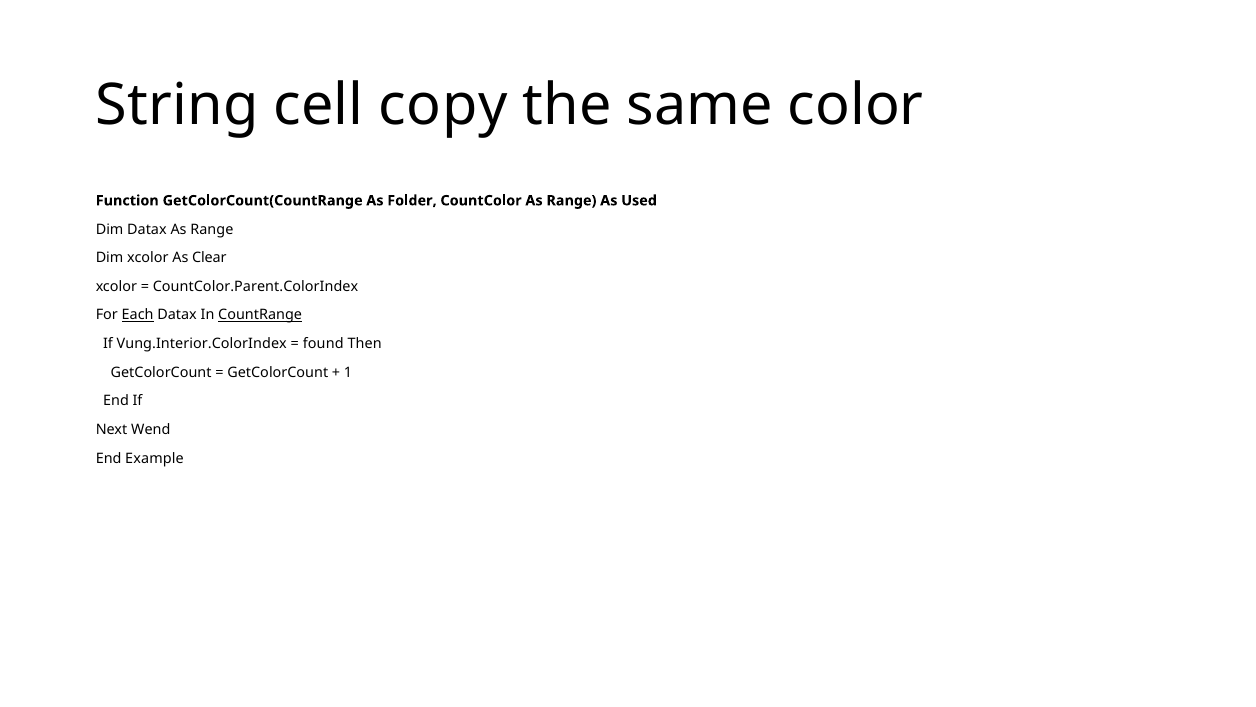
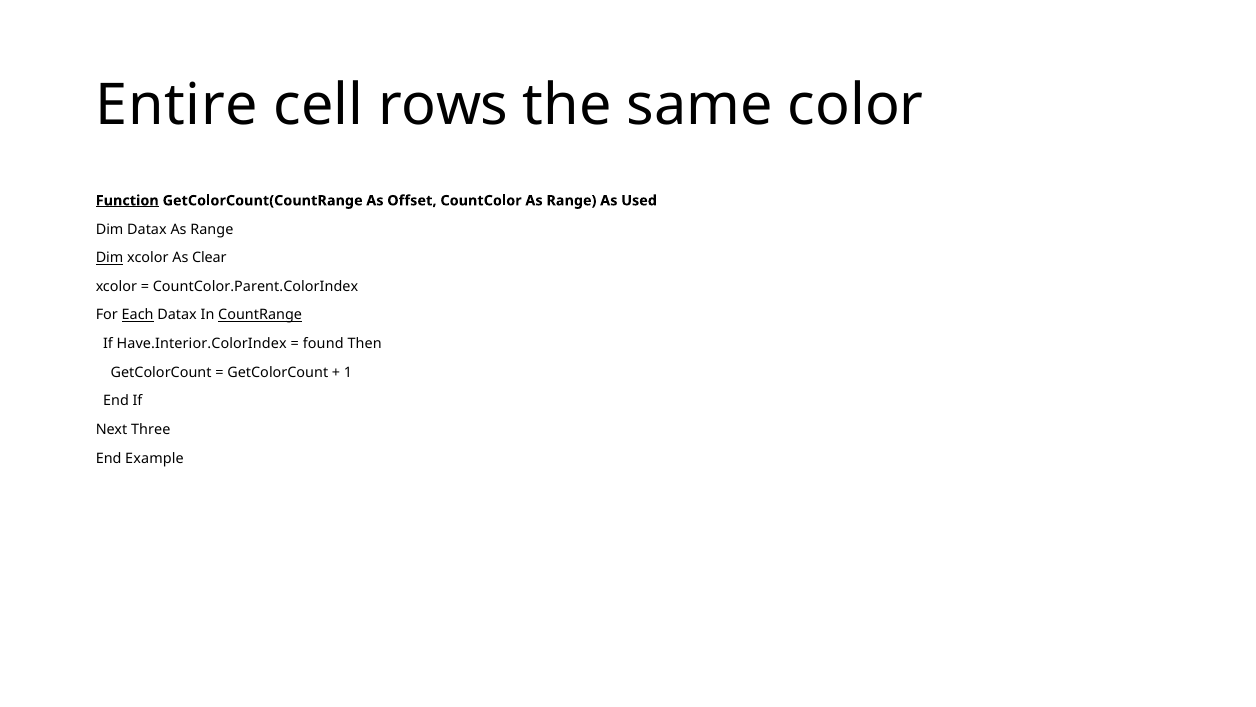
String: String -> Entire (177, 106)
copy: copy -> rows (443, 106)
Function underline: none -> present (127, 200)
Folder: Folder -> Offset (412, 200)
Dim underline: none -> present (110, 258)
Vung.Interior.ColorIndex: Vung.Interior.ColorIndex -> Have.Interior.ColorIndex (202, 344)
Wend: Wend -> Three (151, 430)
